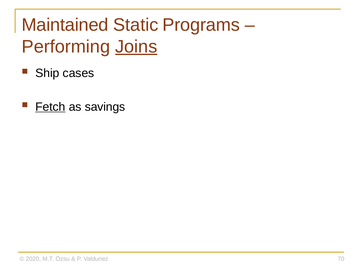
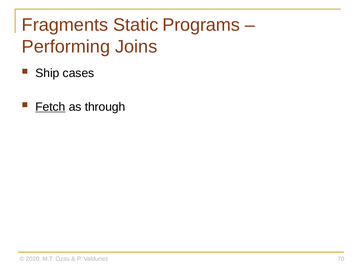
Maintained: Maintained -> Fragments (65, 25)
Joins underline: present -> none (136, 47)
savings: savings -> through (105, 107)
